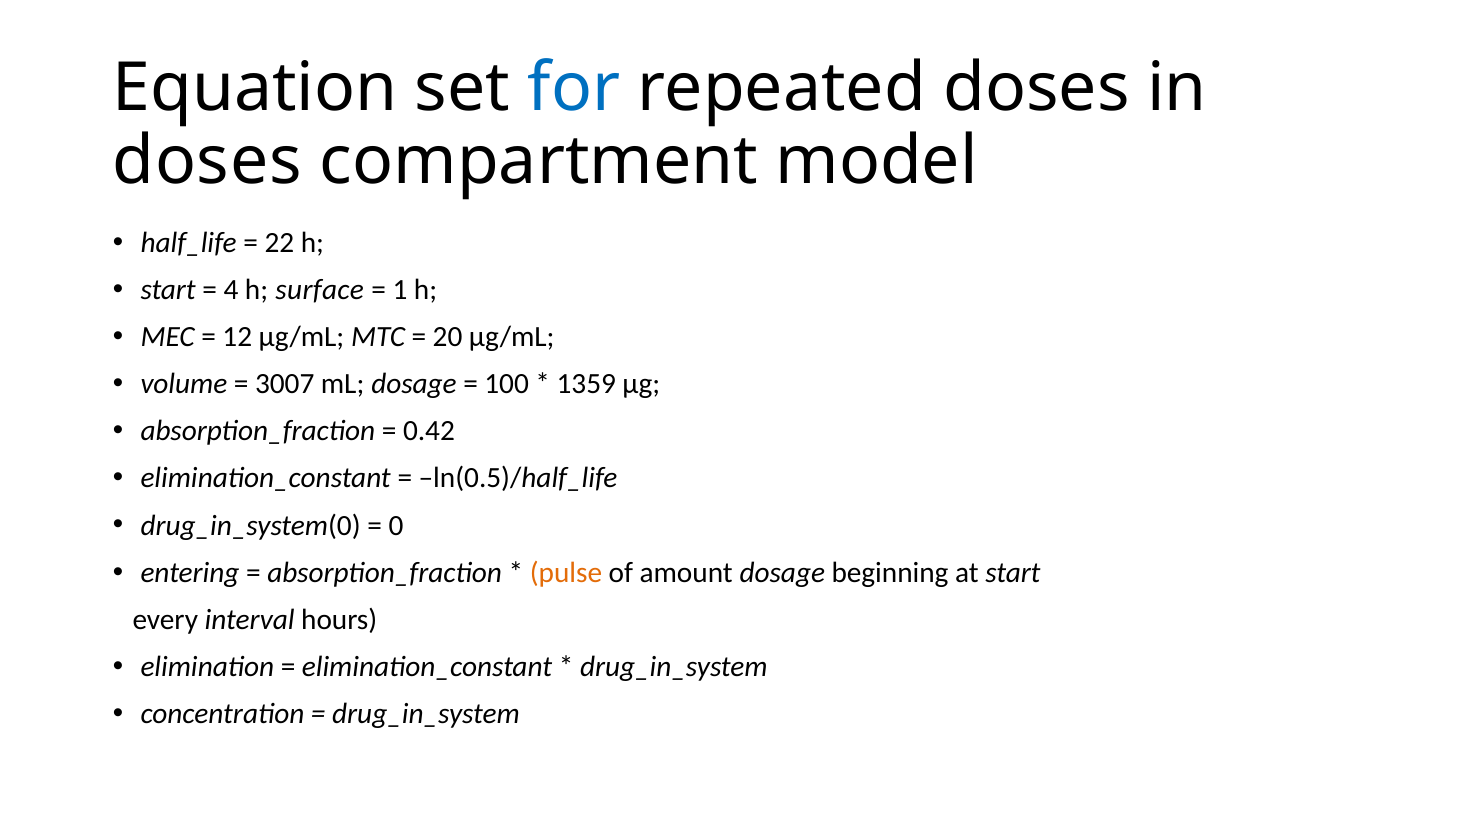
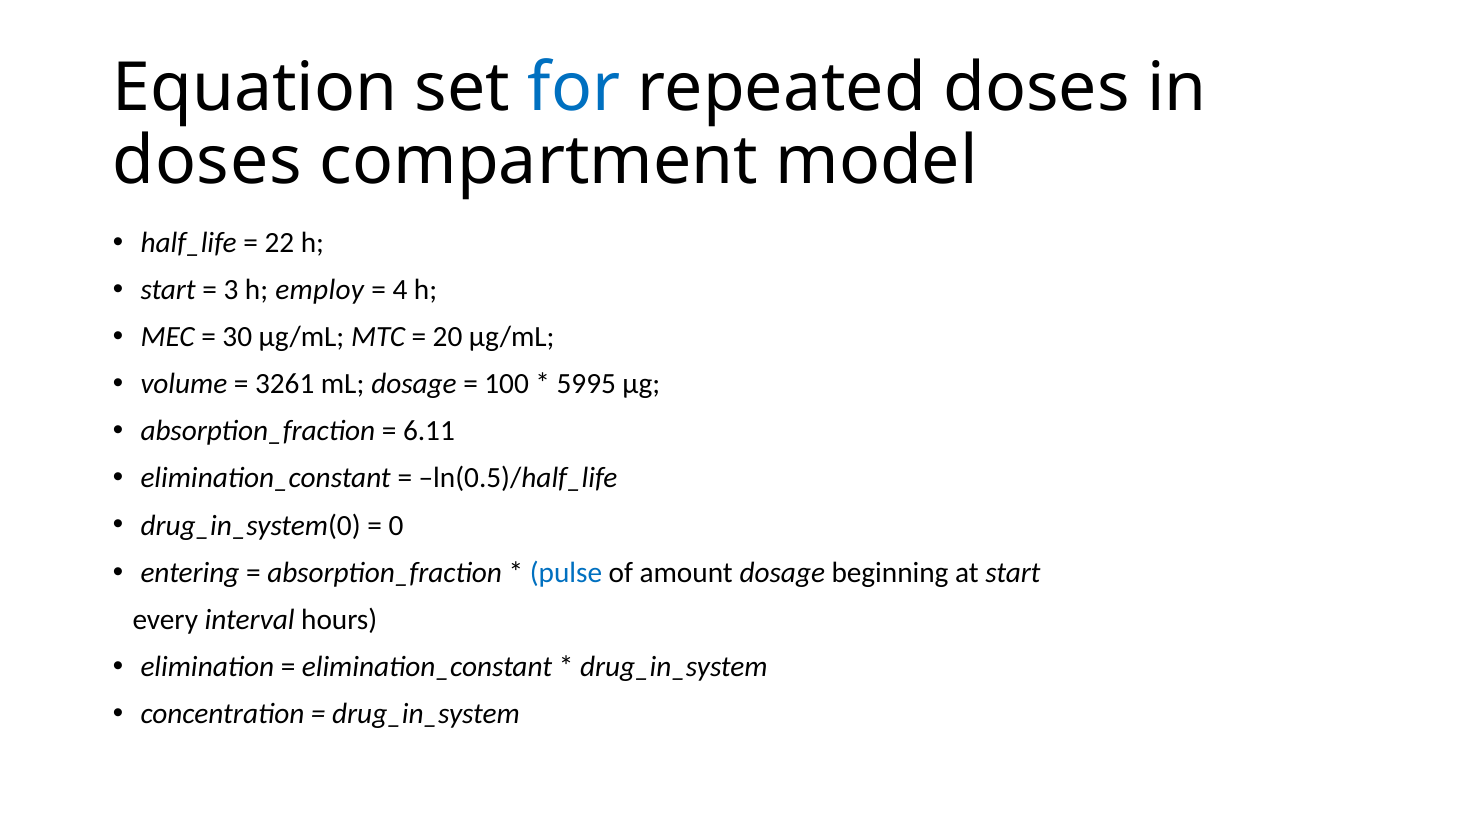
4: 4 -> 3 (231, 290)
surface: surface -> employ (320, 290)
1: 1 -> 4 (400, 290)
12: 12 -> 30 (237, 337)
3007: 3007 -> 3261 (285, 384)
1359: 1359 -> 5995 (586, 384)
0.42: 0.42 -> 6.11 (429, 432)
pulse colour: orange -> blue (566, 573)
